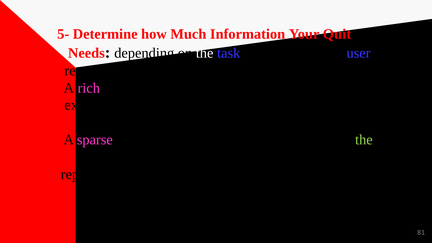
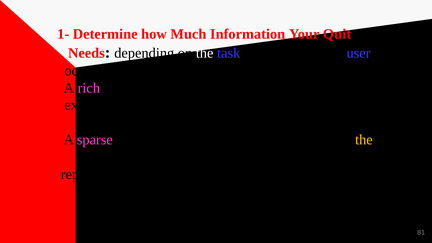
5-: 5- -> 1- (63, 34)
reasonable: reasonable -> occupation (96, 71)
the colour: light green -> yellow (364, 140)
